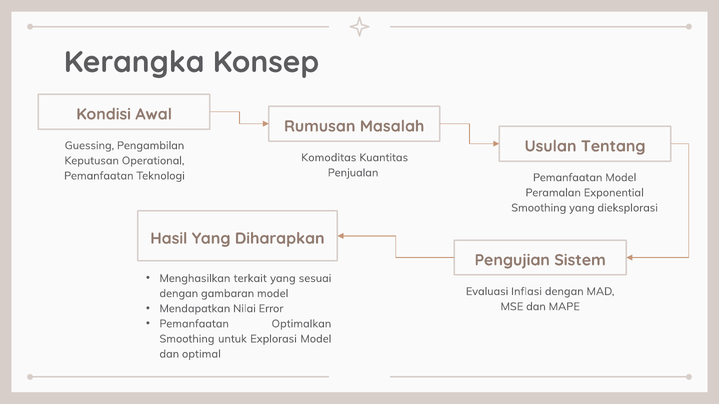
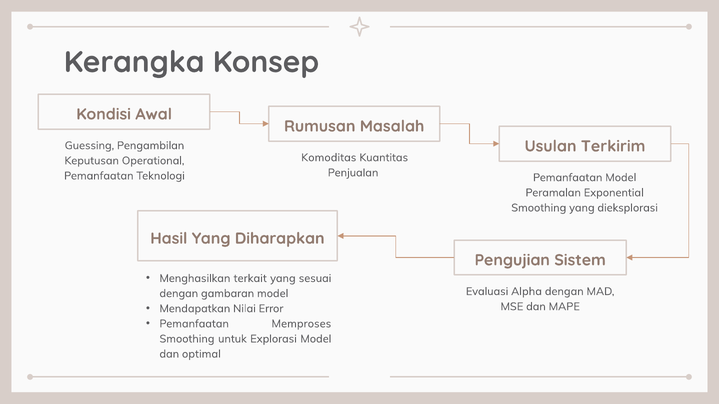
Tentang: Tentang -> Terkirim (613, 146)
Inflasi: Inflasi -> Alpha (527, 292)
Optimalkan: Optimalkan -> Memproses (301, 324)
